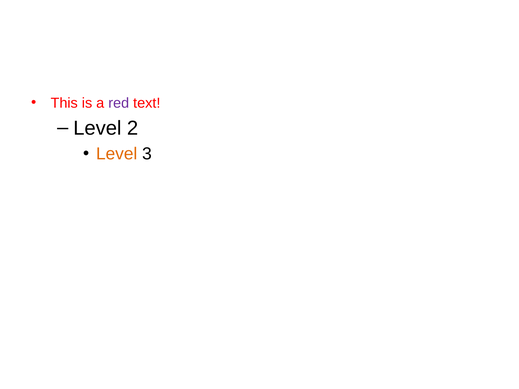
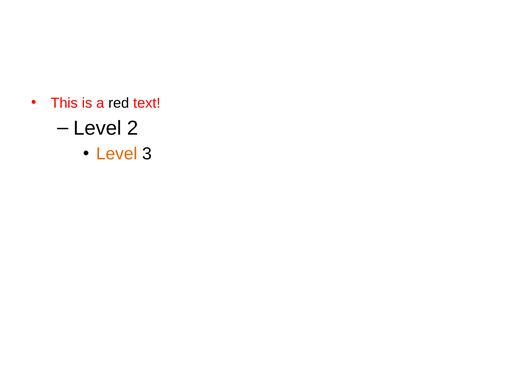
red colour: purple -> black (119, 103)
